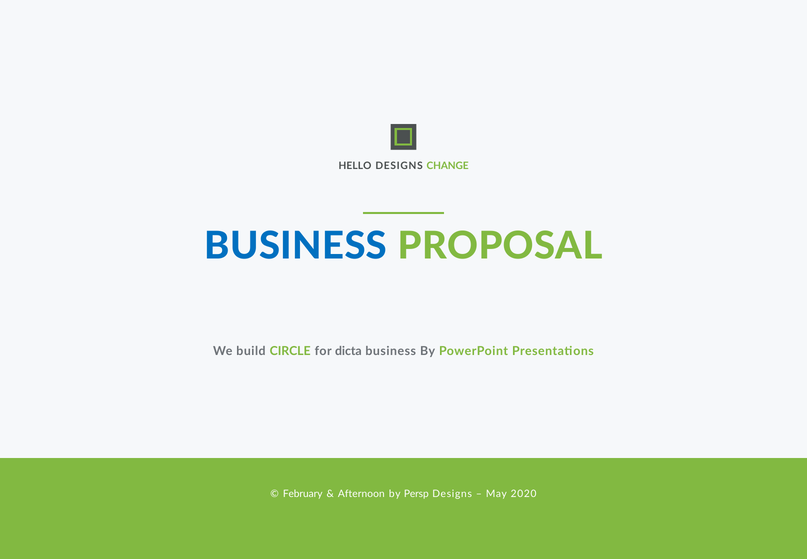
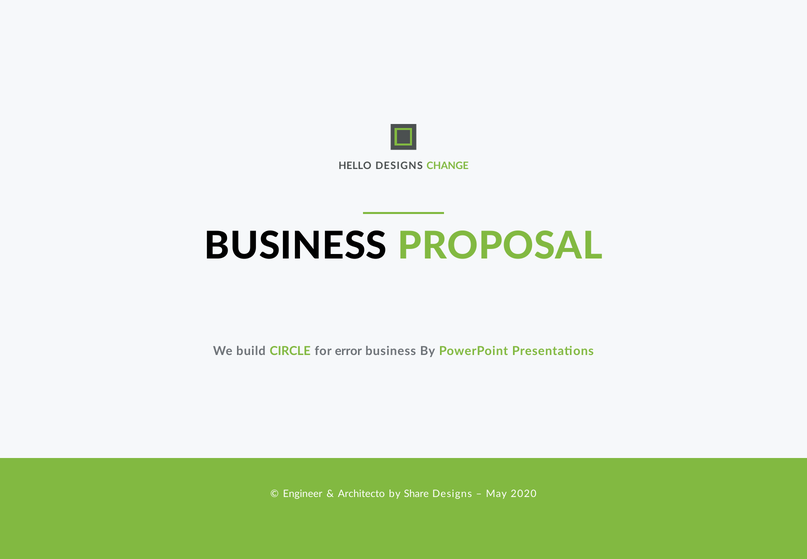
BUSINESS colour: blue -> black (296, 246)
dicta: dicta -> error (348, 351)
February: February -> Engineer (303, 494)
Afternoon: Afternoon -> Architecto (361, 494)
Persp: Persp -> Share (416, 494)
